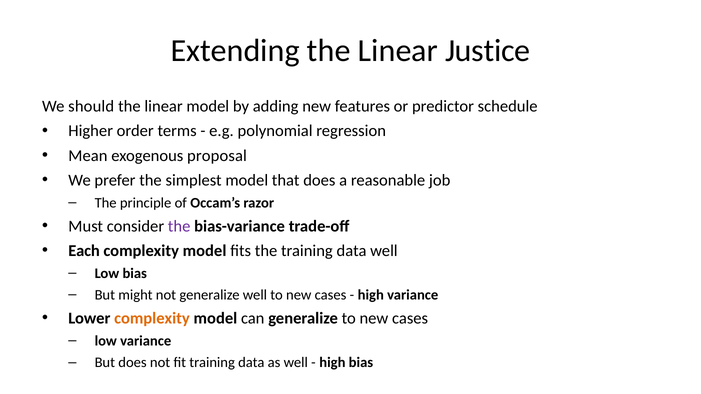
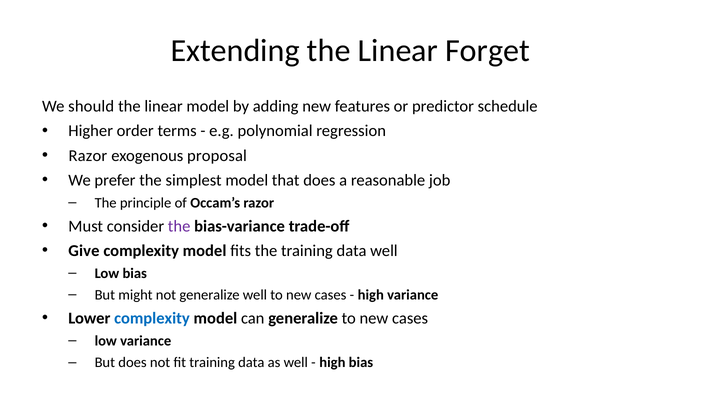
Justice: Justice -> Forget (488, 51)
Mean: Mean -> Razor (88, 156)
Each: Each -> Give (84, 251)
complexity colour: orange -> blue (152, 319)
